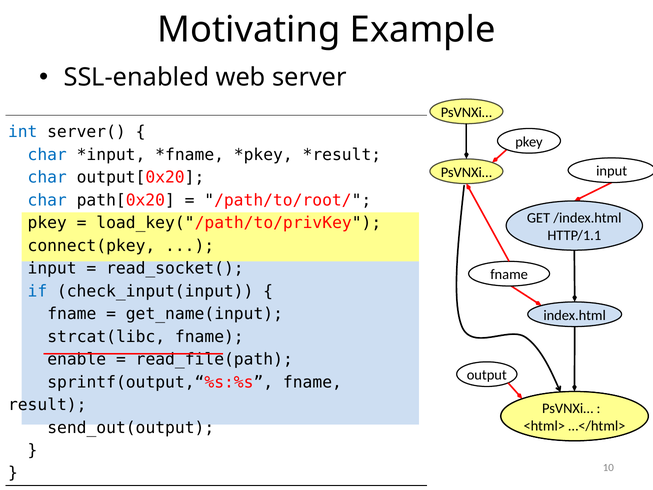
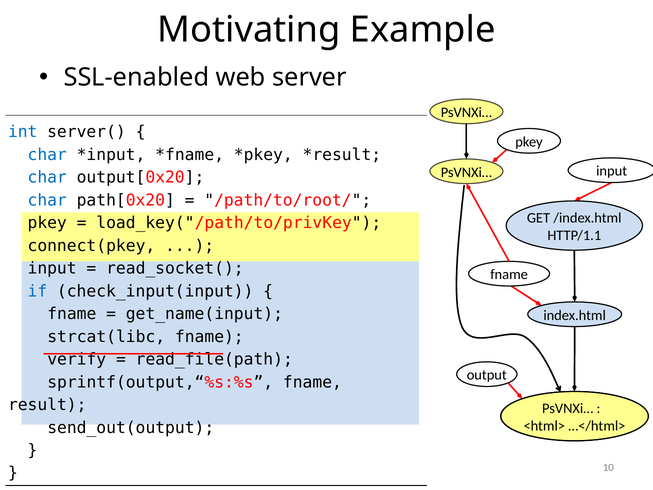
enable: enable -> verify (77, 359)
